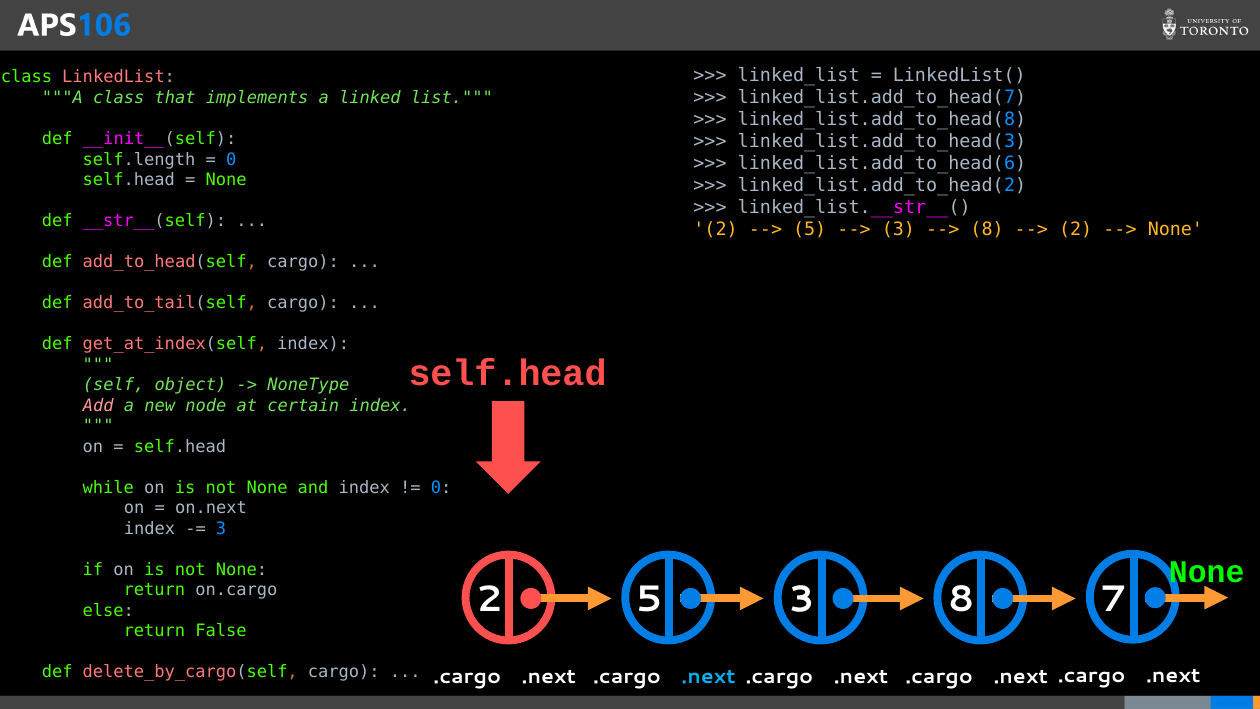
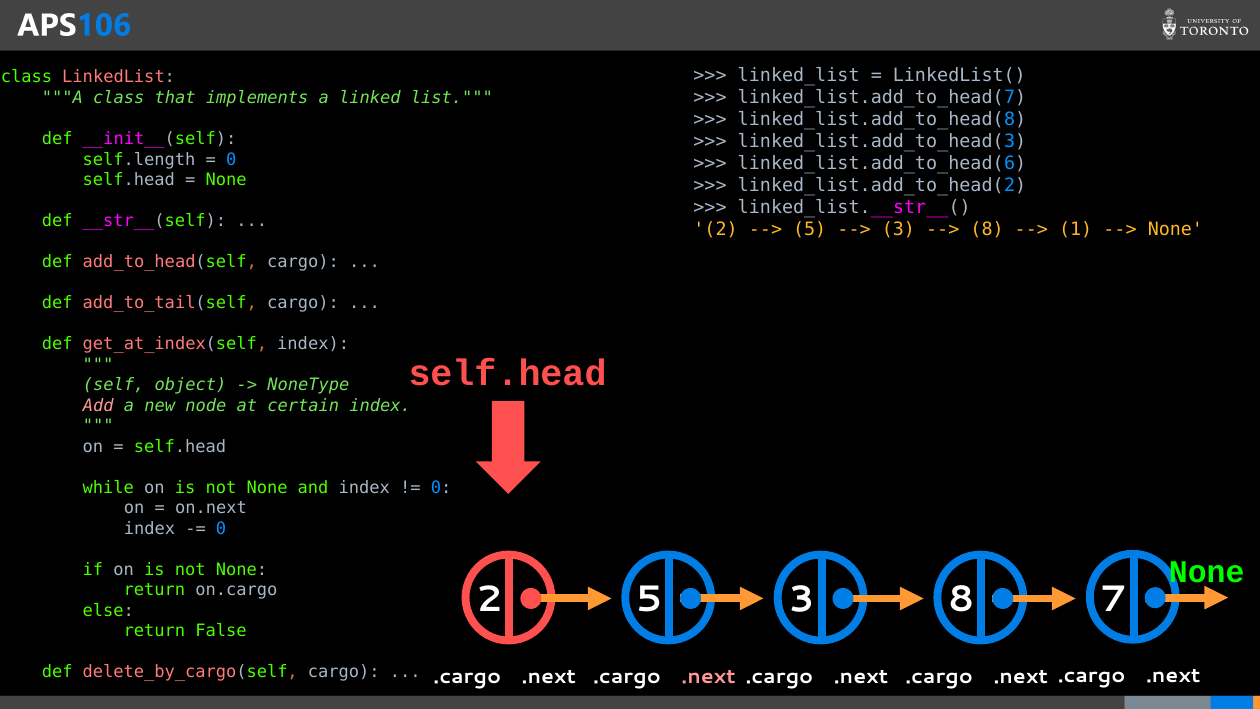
2: 2 -> 1 (1076, 230)
3: 3 -> 0 (221, 528)
.next colour: light blue -> pink (709, 676)
